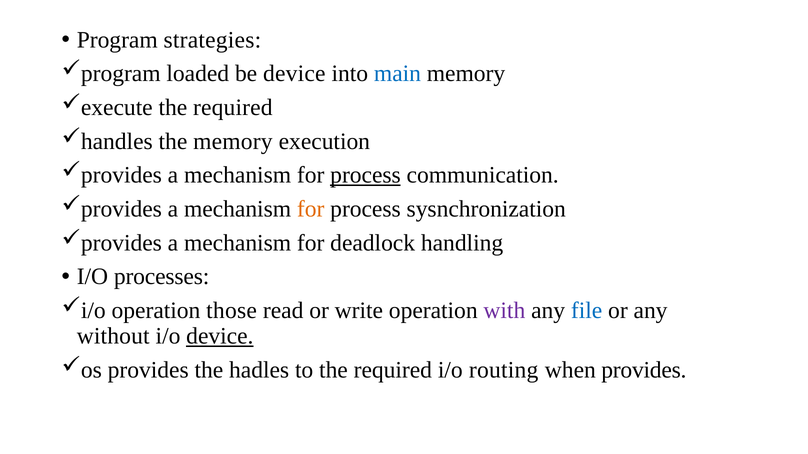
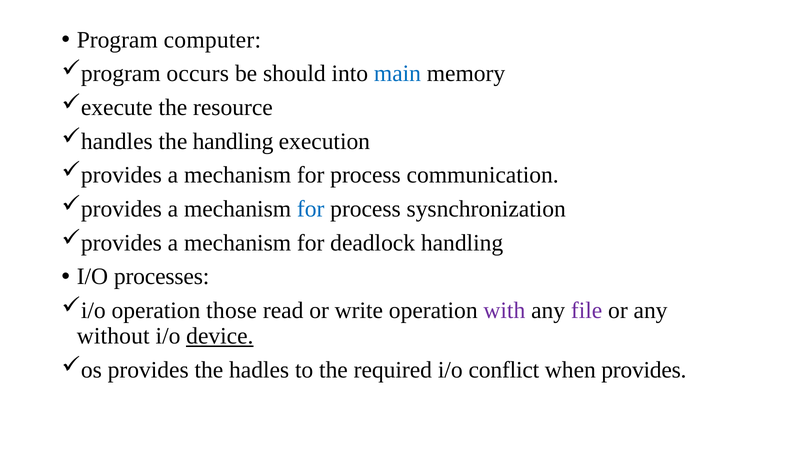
strategies: strategies -> computer (212, 40)
loaded: loaded -> occurs (198, 74)
be device: device -> should (294, 74)
required: required -> resource (233, 108)
the memory: memory -> handling (233, 141)
process underline: present -> none (365, 175)
for colour: orange -> blue (311, 209)
file colour: blue -> purple (587, 311)
routing: routing -> conflict (504, 370)
